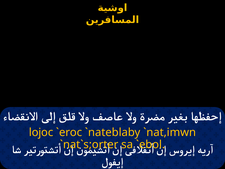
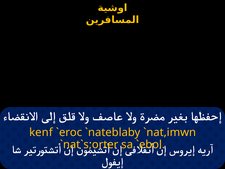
lojoc: lojoc -> kenf (41, 132)
